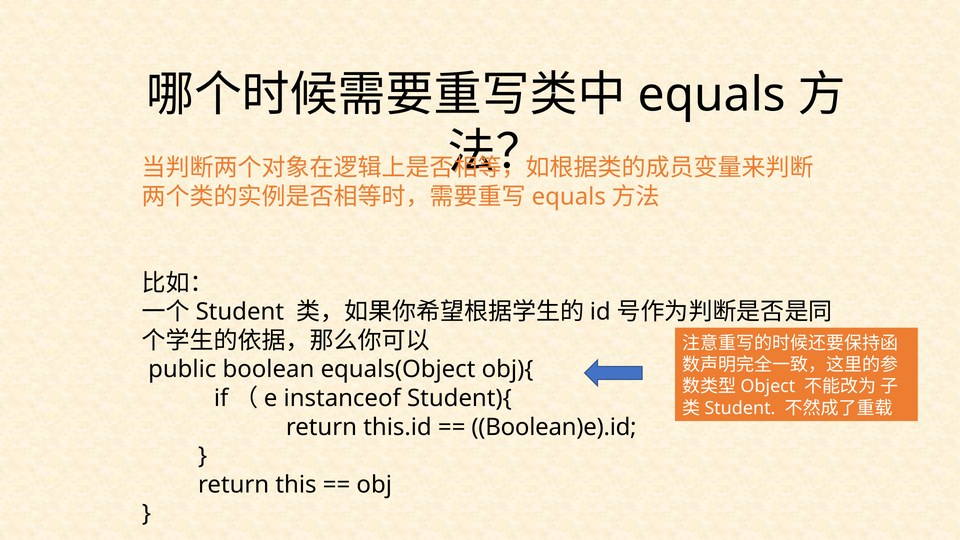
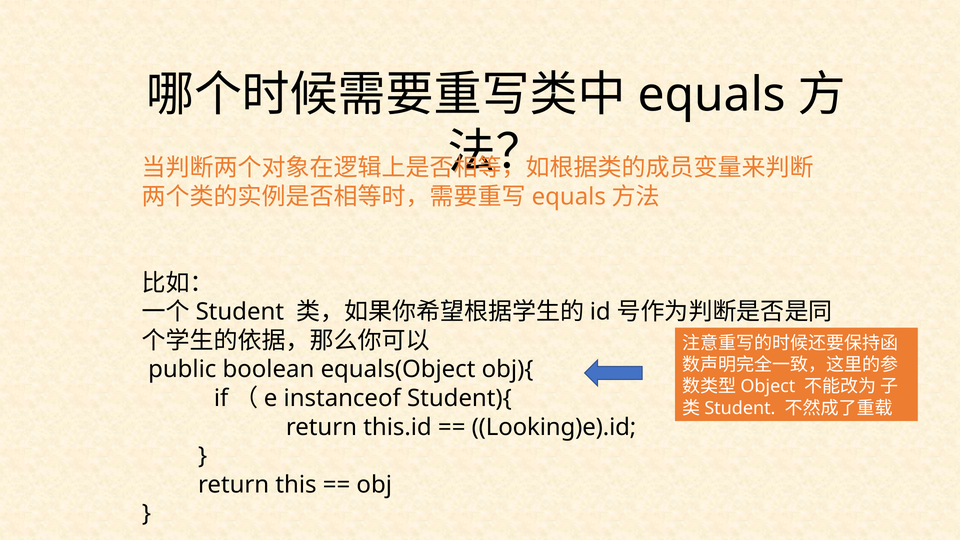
Boolean)e).id: Boolean)e).id -> Looking)e).id (554, 427)
